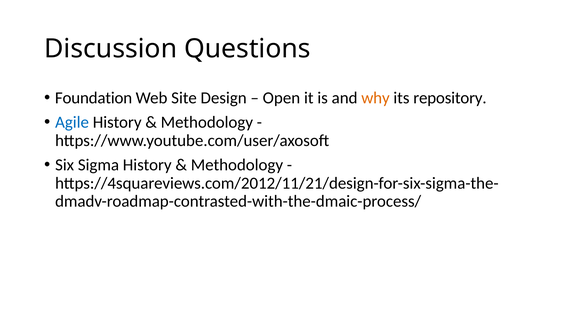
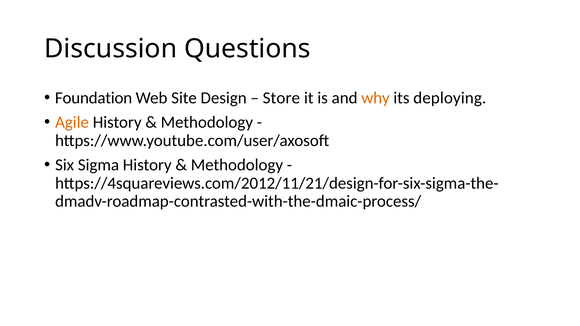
Open: Open -> Store (281, 98)
repository: repository -> deploying (450, 98)
Agile colour: blue -> orange (72, 122)
